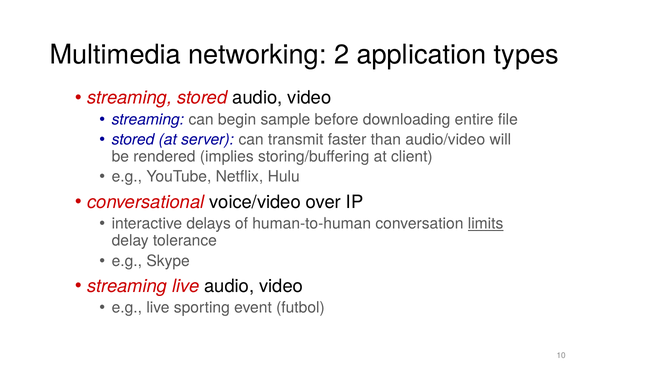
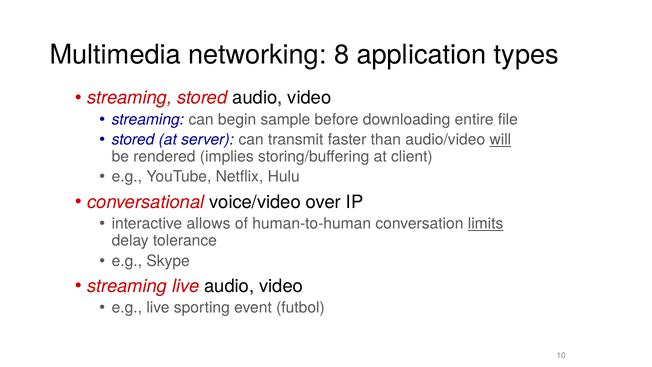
2: 2 -> 8 (342, 55)
will underline: none -> present (500, 140)
delays: delays -> allows (209, 224)
